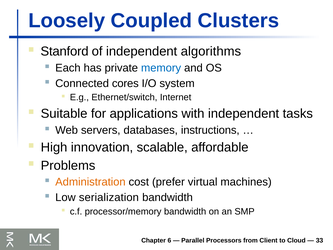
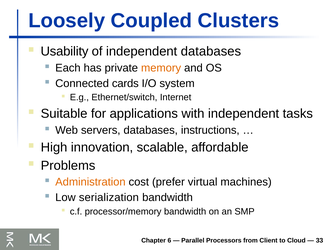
Stanford: Stanford -> Usability (65, 51)
independent algorithms: algorithms -> databases (211, 51)
memory colour: blue -> orange (161, 68)
cores: cores -> cards (125, 83)
